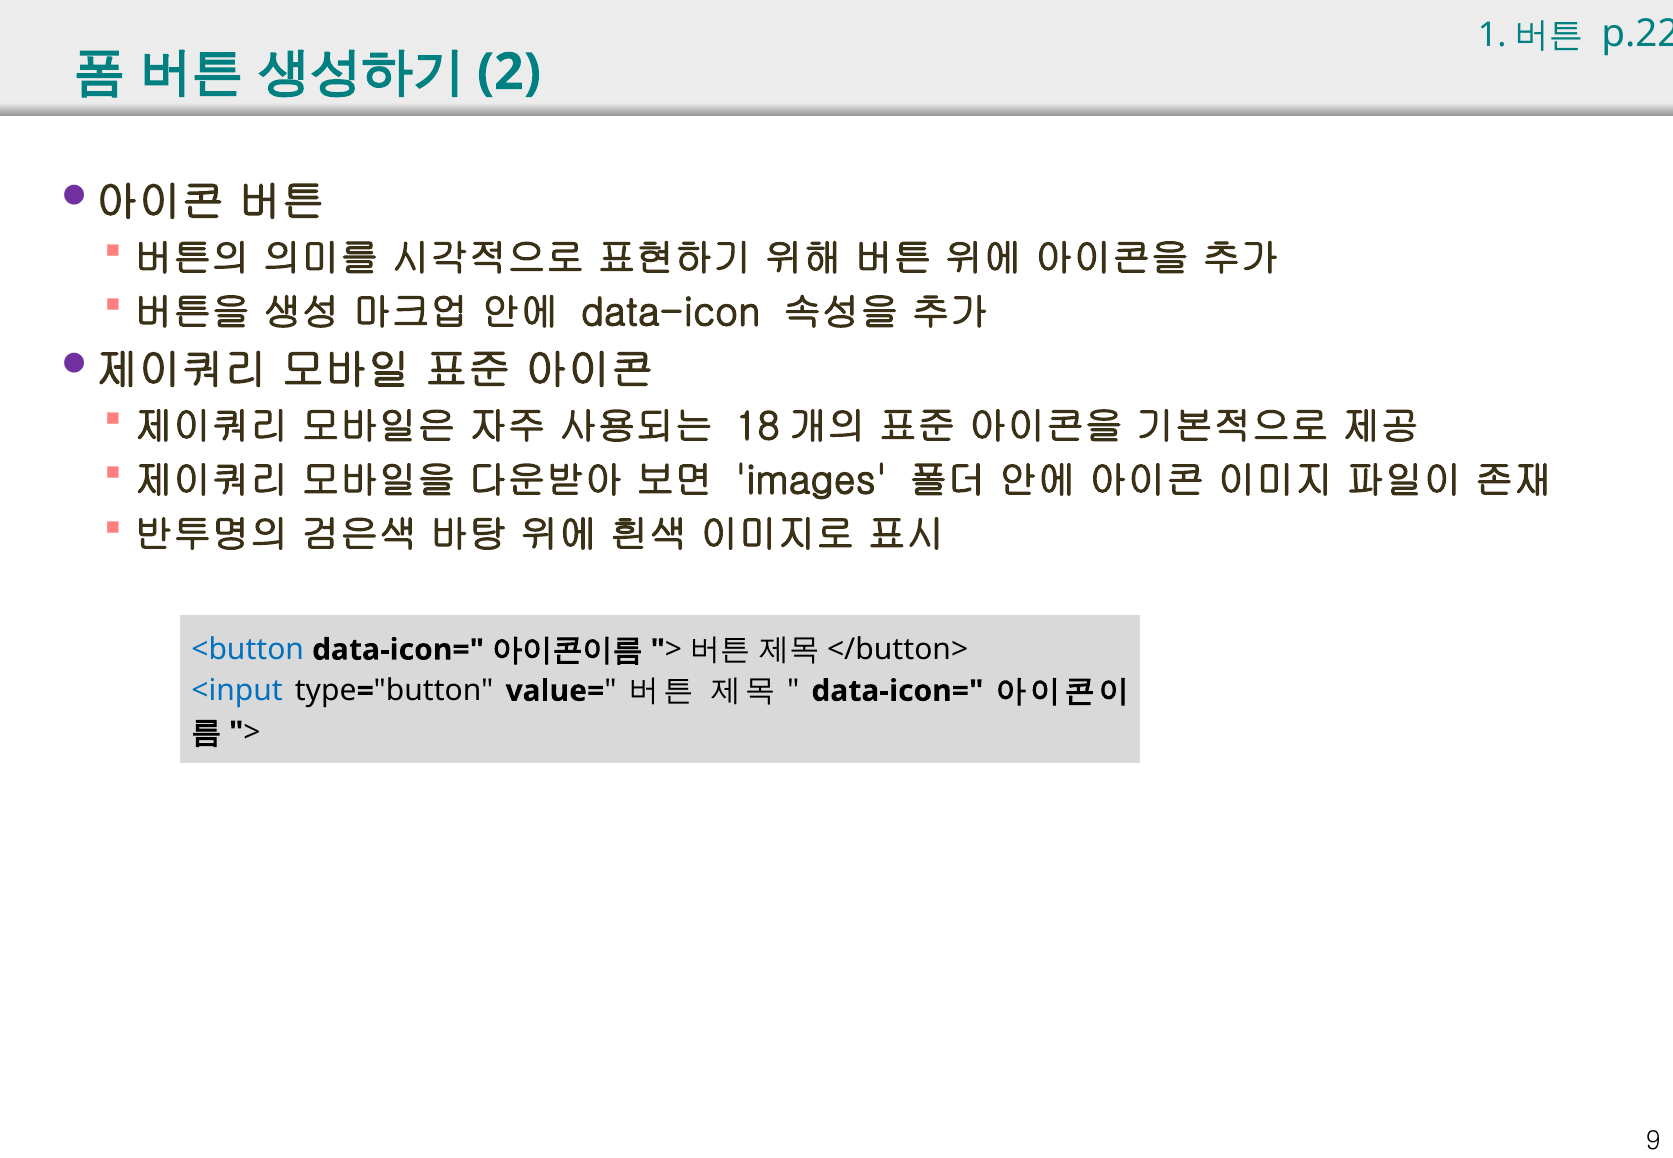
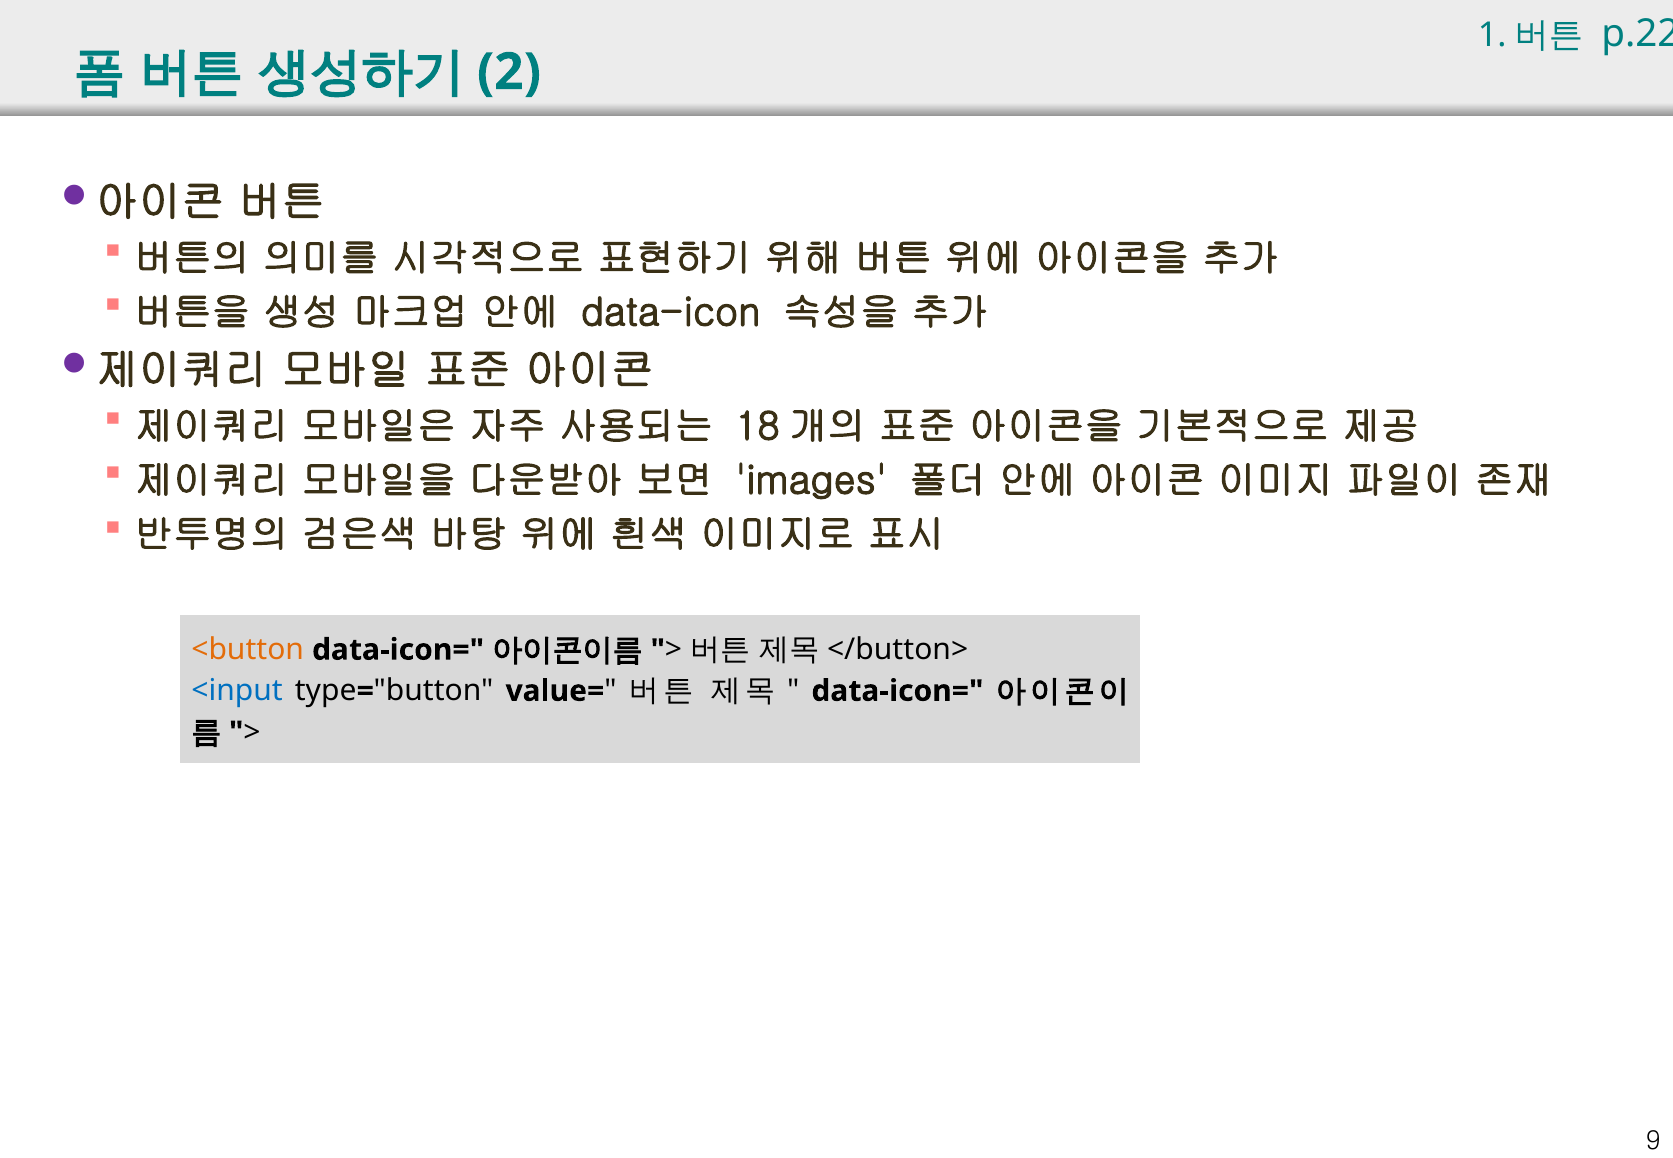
<button colour: blue -> orange (248, 650)
